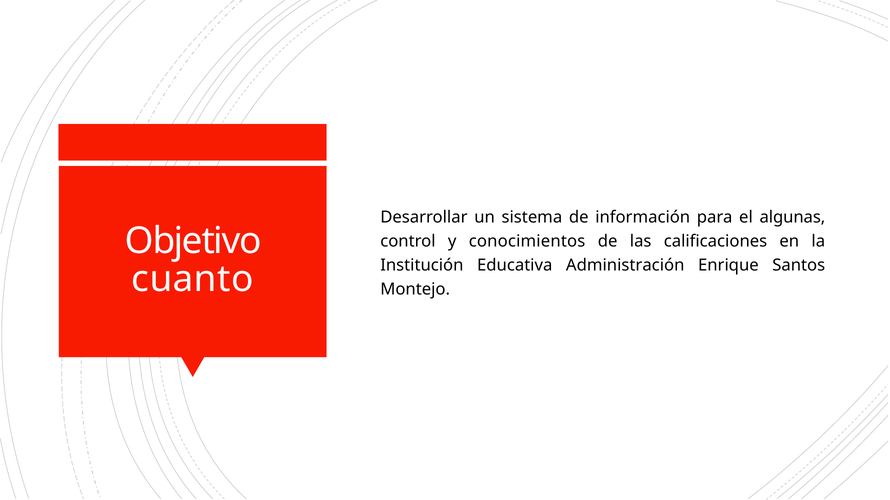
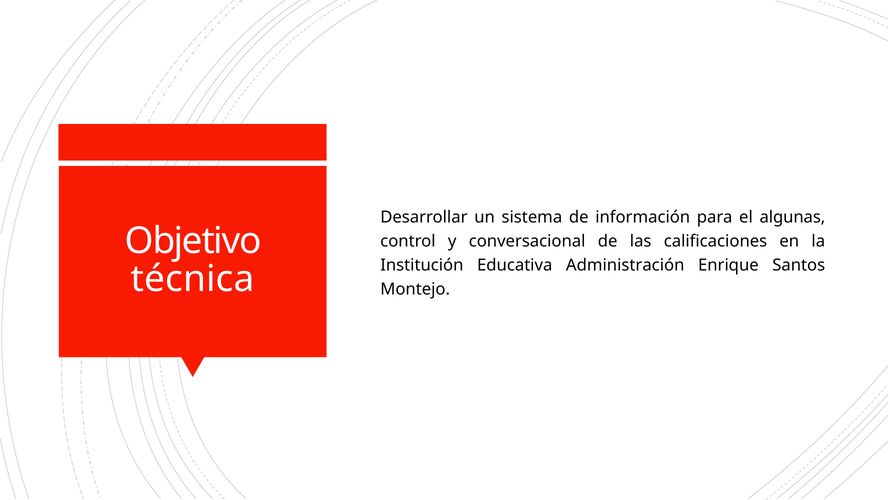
conocimientos: conocimientos -> conversacional (527, 241)
cuanto: cuanto -> técnica (193, 279)
